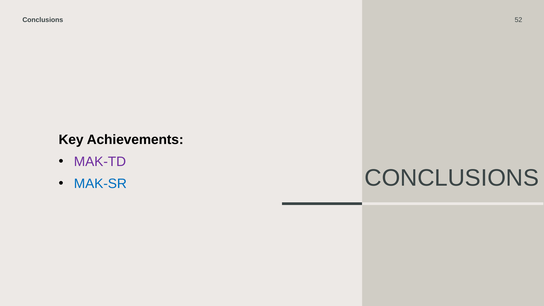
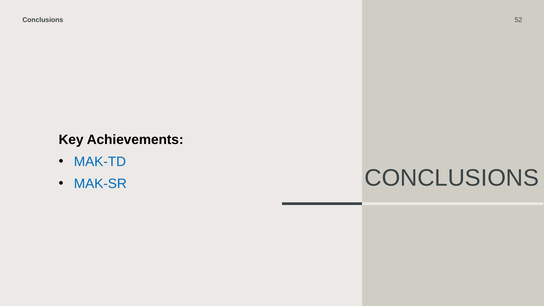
MAK-TD colour: purple -> blue (100, 162)
